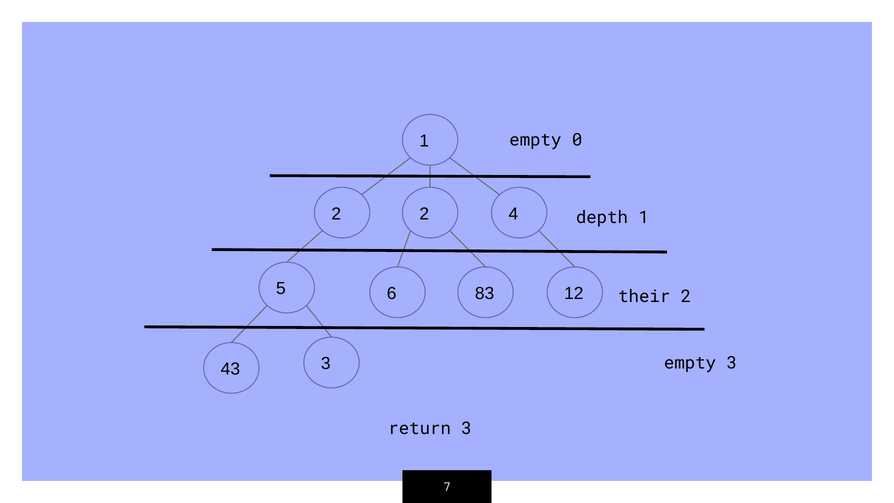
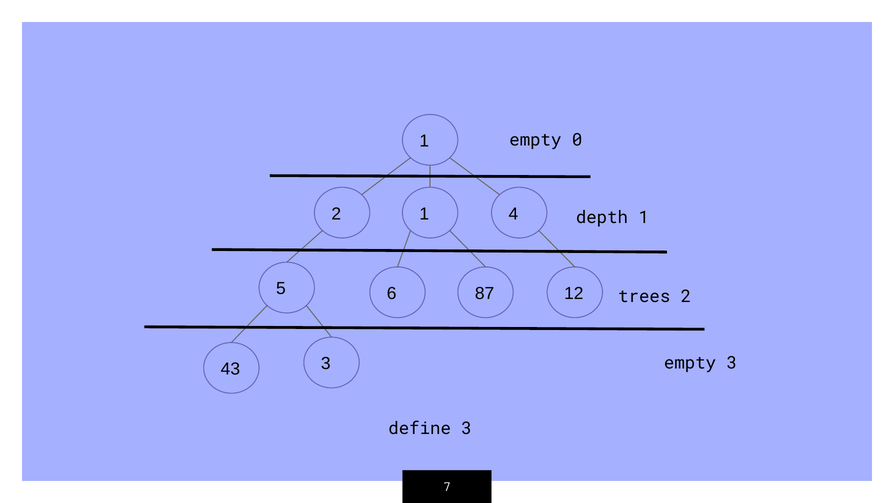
2 2: 2 -> 1 (424, 214)
83: 83 -> 87 (485, 293)
their: their -> trees (644, 296)
return: return -> define (420, 428)
